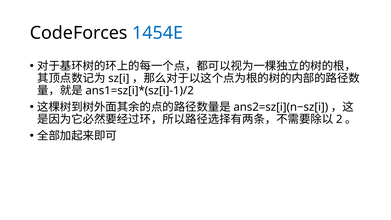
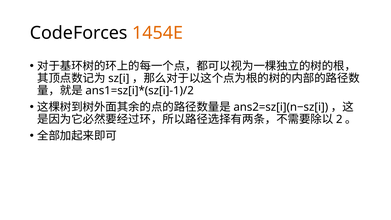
1454E colour: blue -> orange (158, 33)
